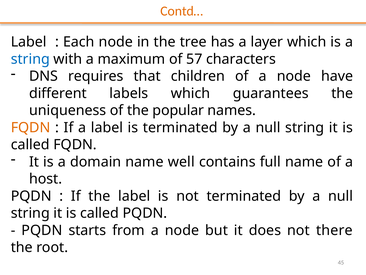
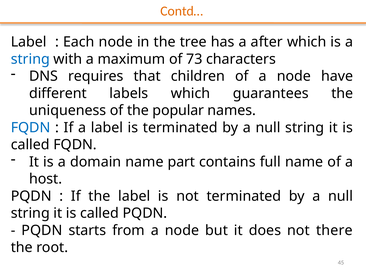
layer: layer -> after (267, 42)
57: 57 -> 73 (194, 59)
FQDN colour: orange -> blue (31, 127)
well: well -> part (181, 162)
